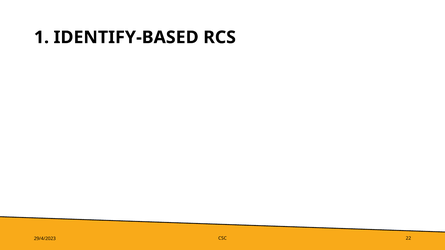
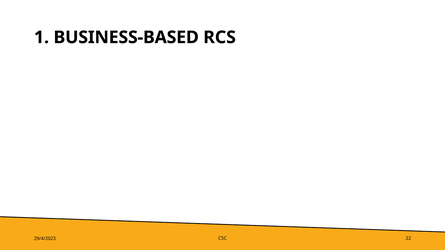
IDENTIFY-BASED: IDENTIFY-BASED -> BUSINESS-BASED (126, 37)
